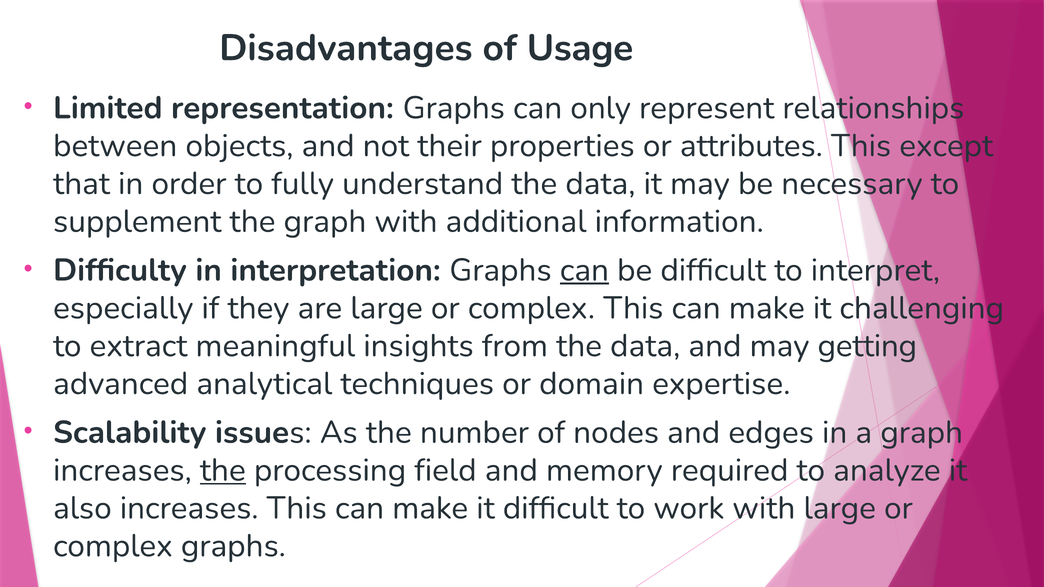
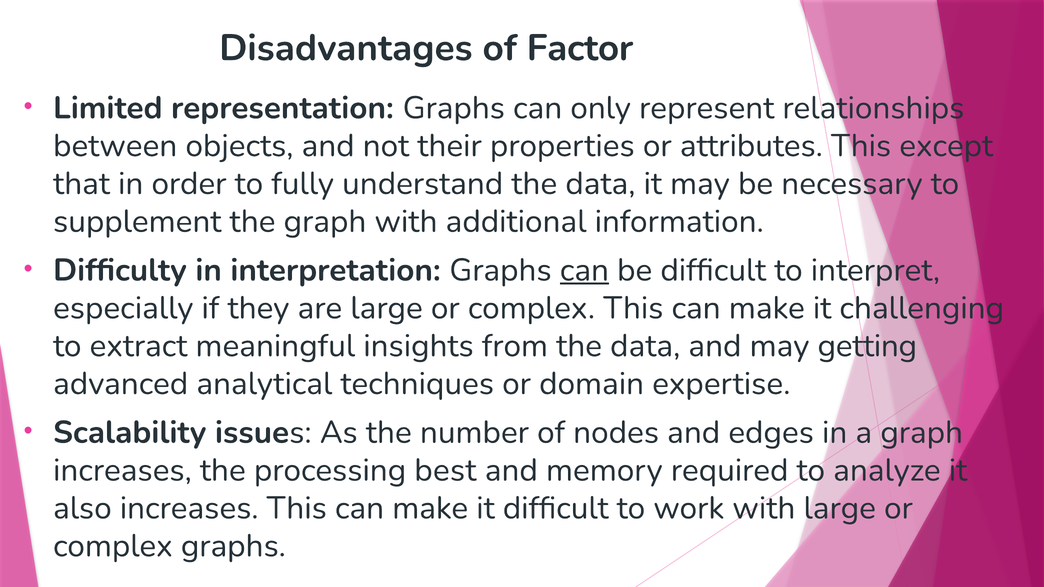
Usage: Usage -> Factor (580, 48)
the underline: present -> none (223, 470)
field: field -> best (445, 470)
